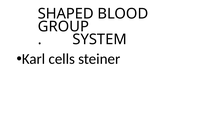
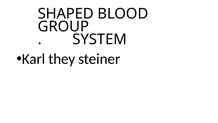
cells: cells -> they (62, 59)
